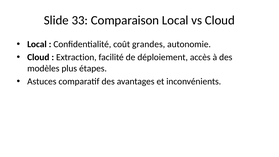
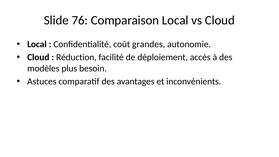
33: 33 -> 76 (80, 20)
Extraction: Extraction -> Réduction (76, 57)
étapes: étapes -> besoin (93, 68)
